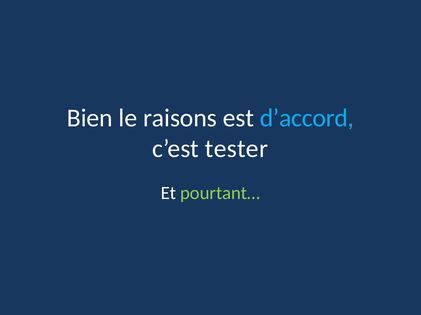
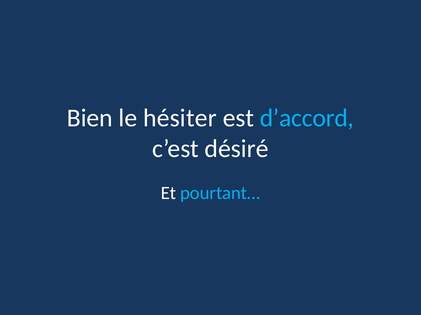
raisons: raisons -> hésiter (180, 118)
tester: tester -> désiré (237, 149)
pourtant… colour: light green -> light blue (220, 194)
